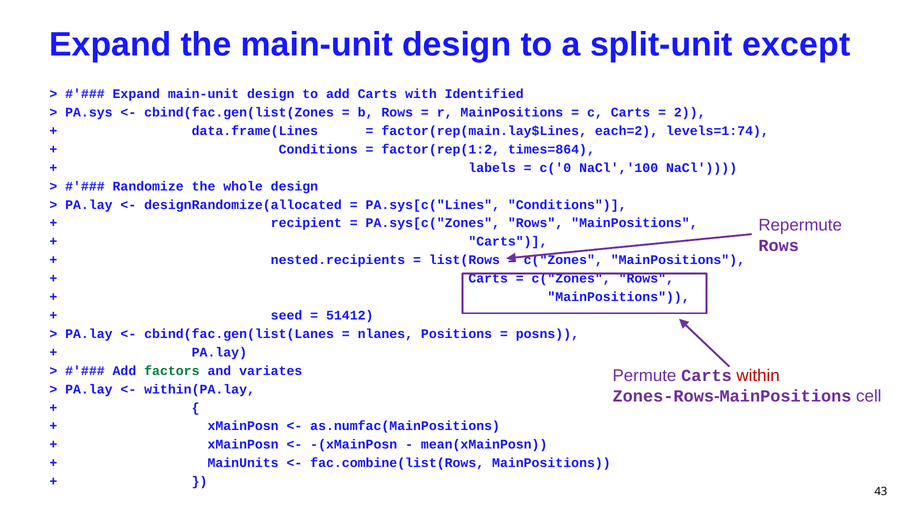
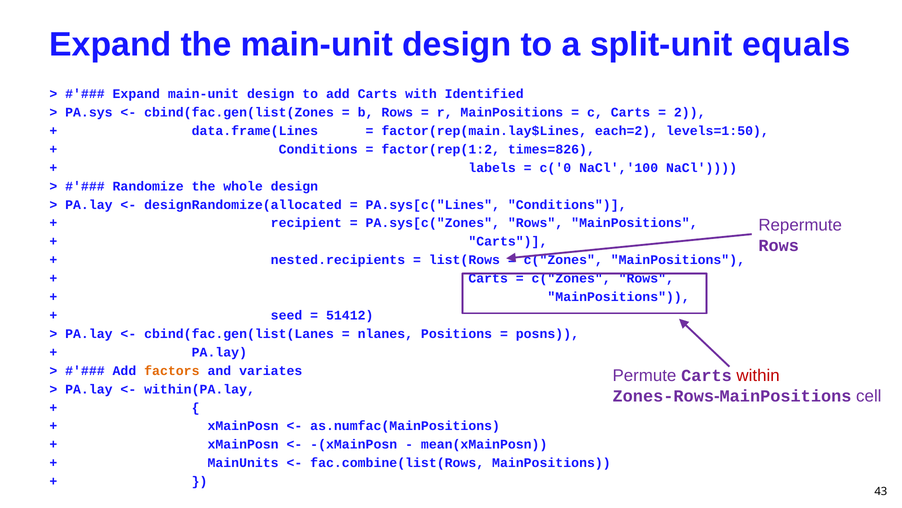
except: except -> equals (796, 44)
levels=1:74: levels=1:74 -> levels=1:50 (717, 131)
times=864: times=864 -> times=826 (551, 149)
factors colour: green -> orange (172, 370)
